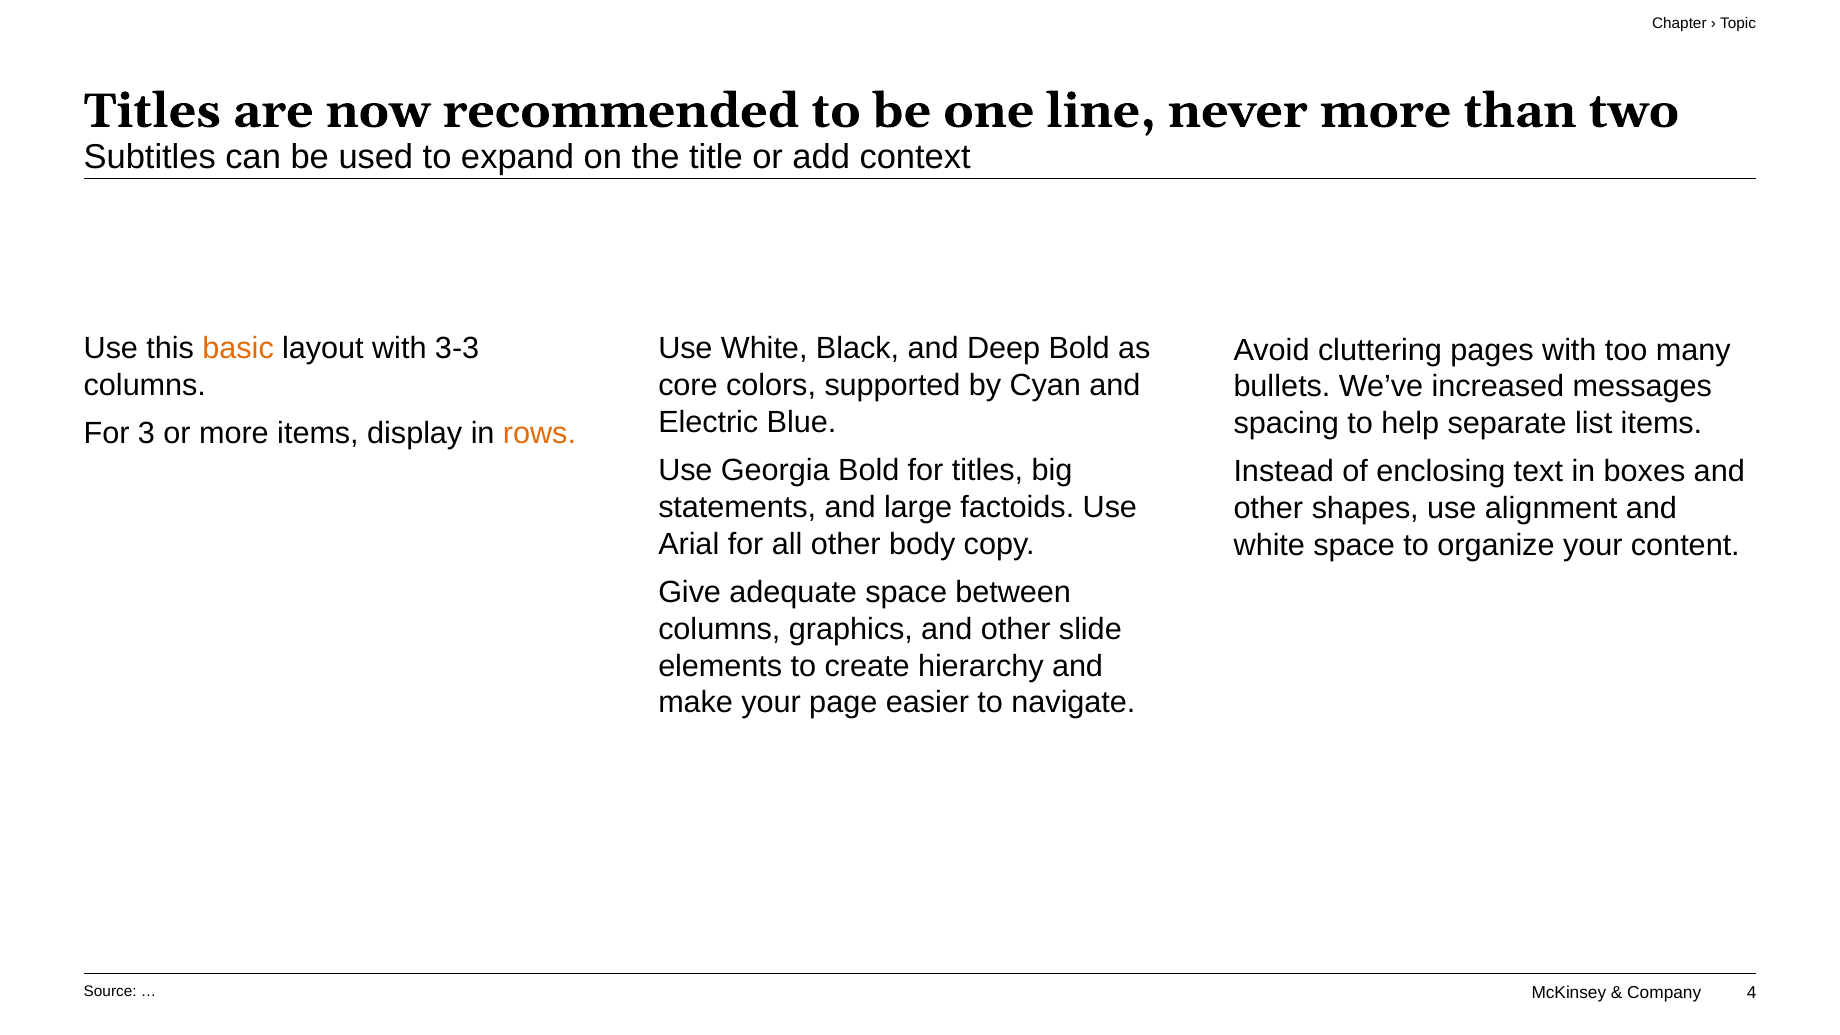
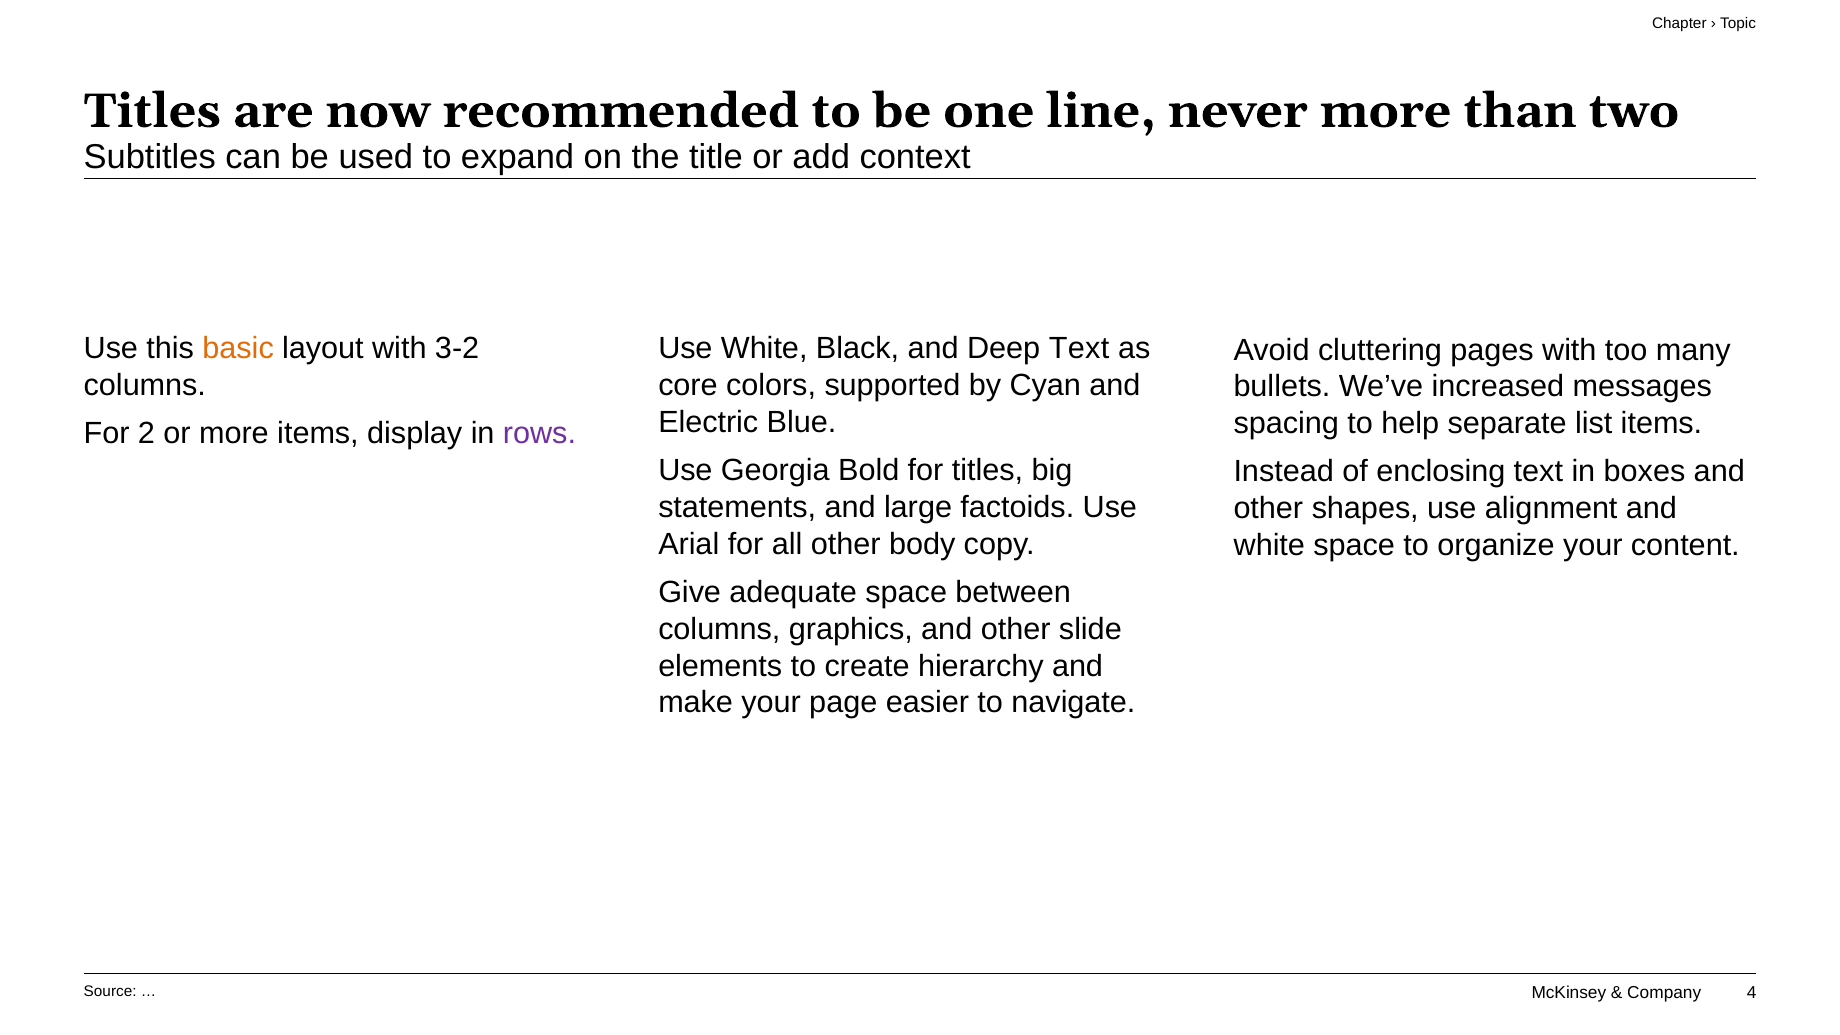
3-3: 3-3 -> 3-2 (457, 349)
Deep Bold: Bold -> Text (1079, 349)
3: 3 -> 2 (146, 434)
rows colour: orange -> purple (539, 434)
